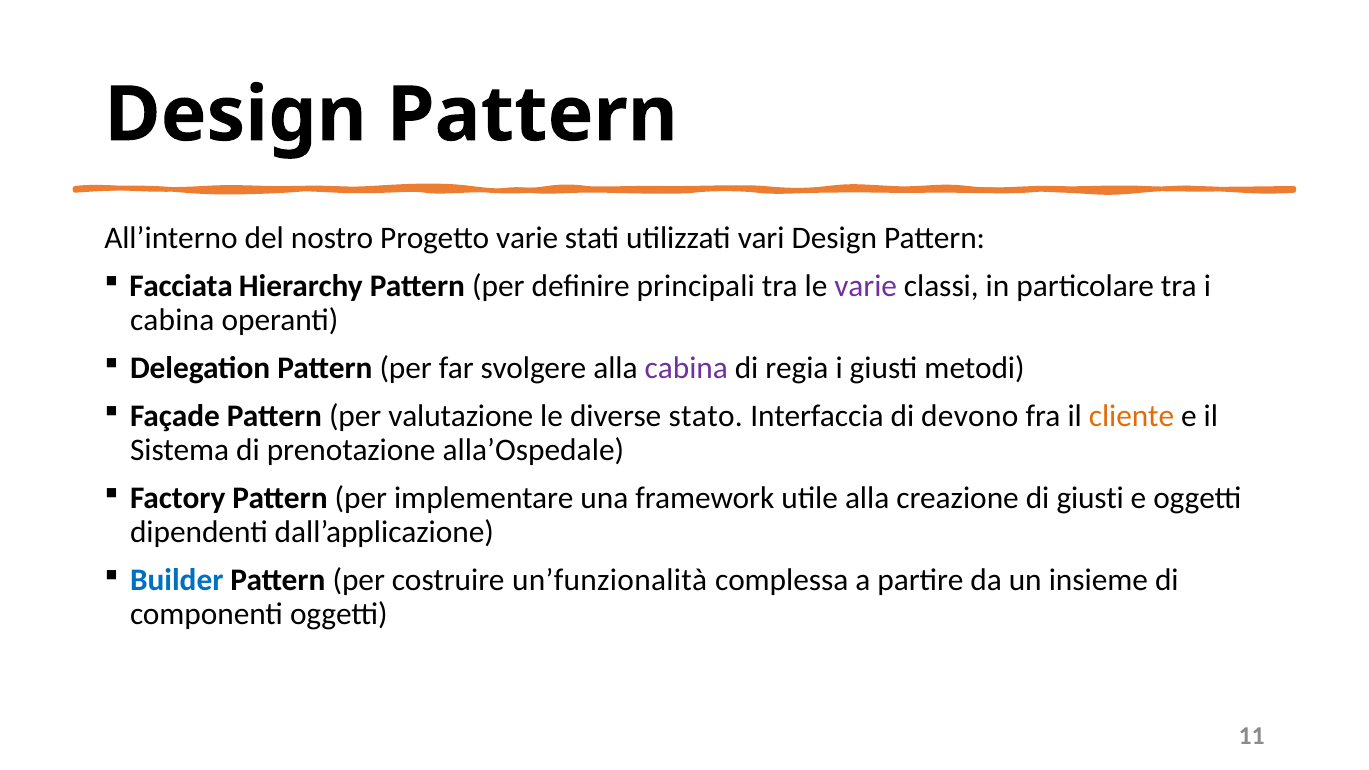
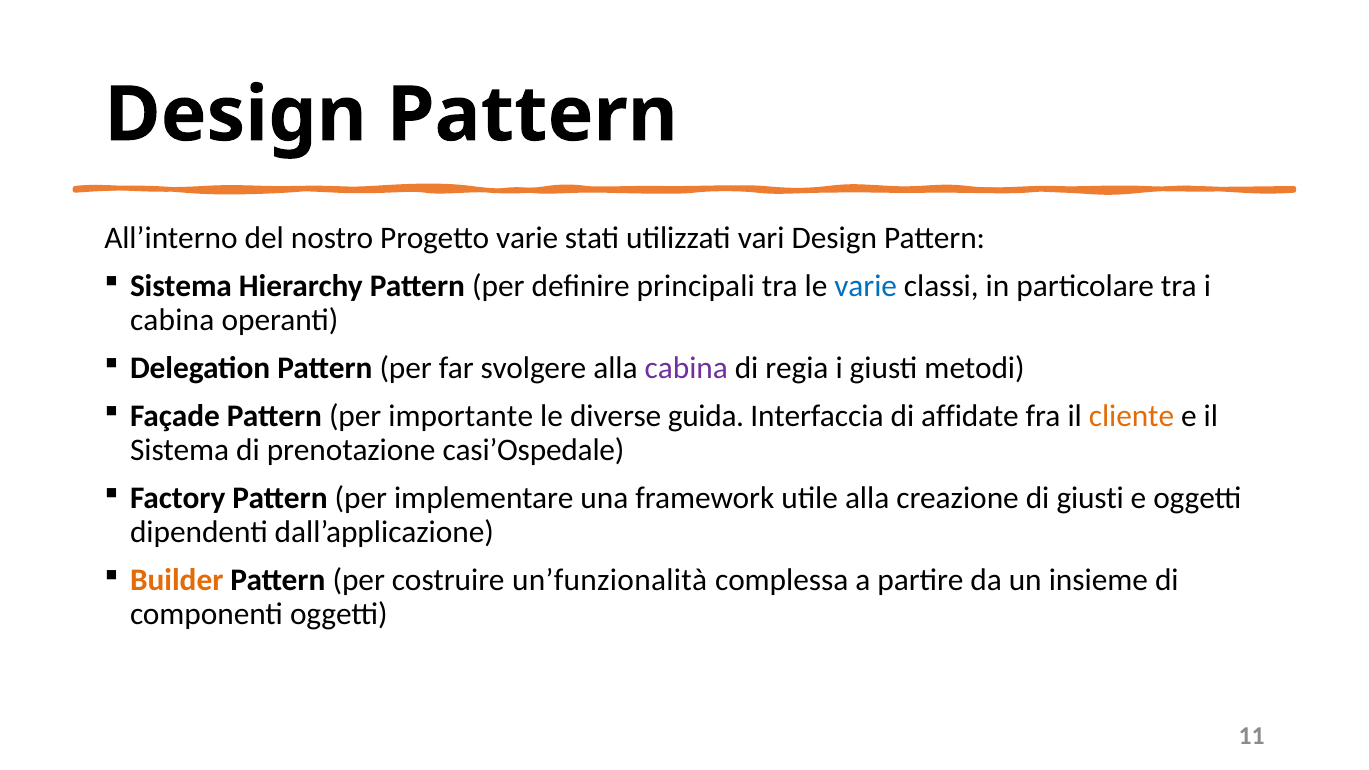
Facciata: Facciata -> Sistema (181, 287)
varie colour: purple -> blue (866, 287)
valutazione: valutazione -> importante (461, 417)
stato: stato -> guida (706, 417)
devono: devono -> affidate (970, 417)
alla’Ospedale: alla’Ospedale -> casi’Ospedale (534, 450)
Builder colour: blue -> orange (177, 581)
